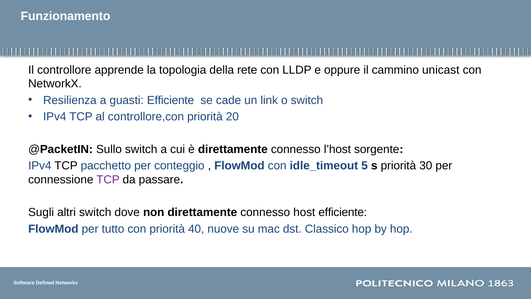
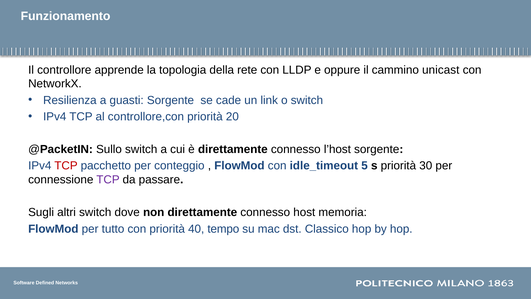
guasti Efficiente: Efficiente -> Sorgente (170, 100)
TCP colour: black -> red (66, 166)
host efficiente: efficiente -> memoria (343, 212)
nuove: nuove -> tempo (223, 229)
